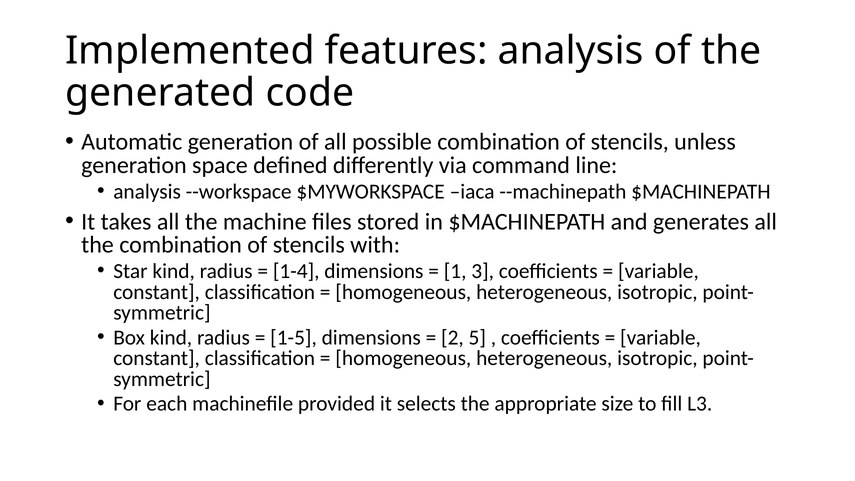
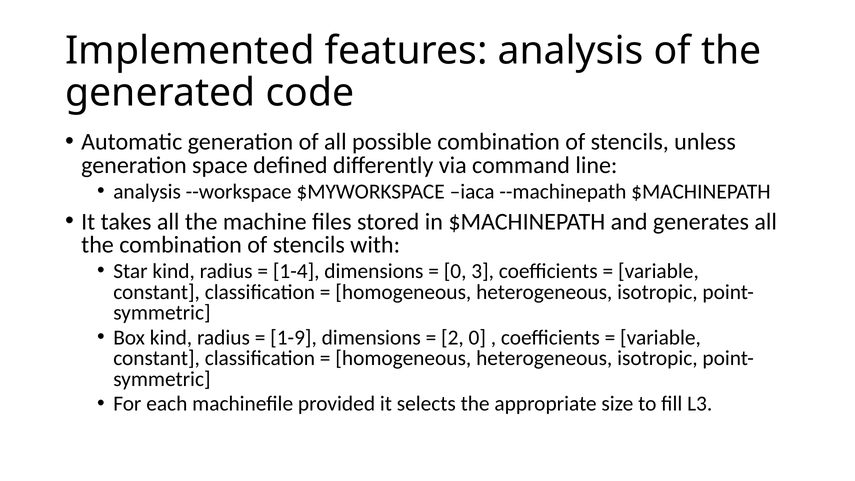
1: 1 -> 0 (455, 271)
1-5: 1-5 -> 1-9 (294, 337)
2 5: 5 -> 0 (477, 337)
